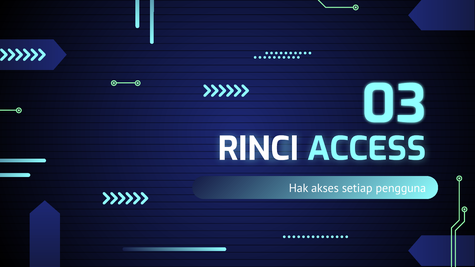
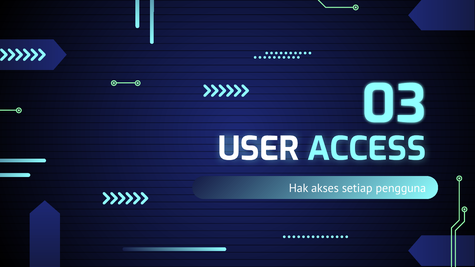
RINCI: RINCI -> USER (258, 149)
